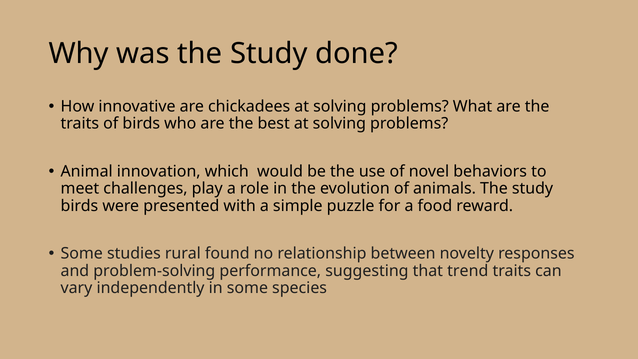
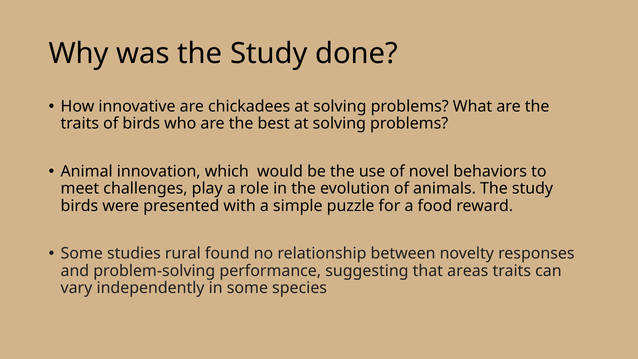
trend: trend -> areas (468, 271)
